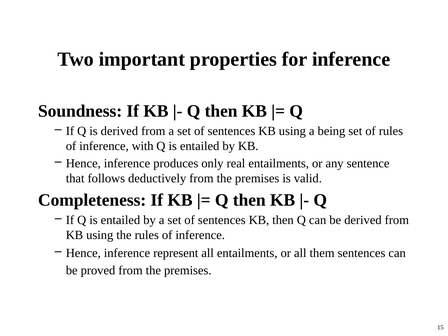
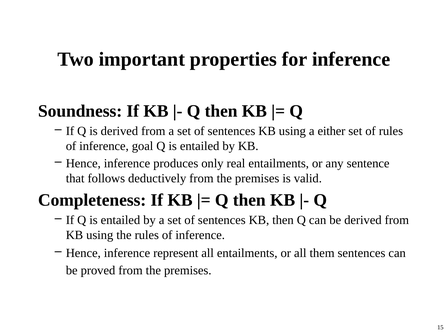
being: being -> either (331, 131)
with: with -> goal (143, 146)
